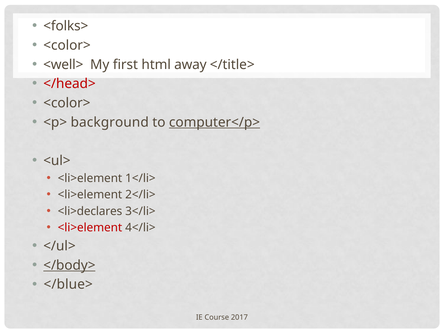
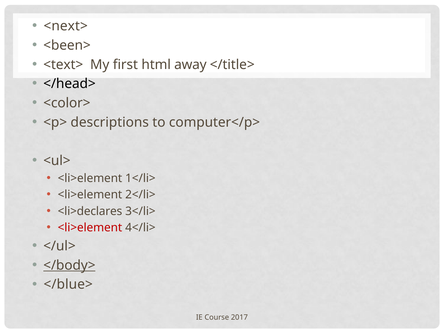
<folks>: <folks> -> <next> (66, 26)
<color>: <color> -> <been> (67, 45)
<well>: <well> -> <text> (63, 65)
</head> colour: red -> black (70, 84)
background: background -> descriptions (110, 122)
computer</p> underline: present -> none (215, 122)
